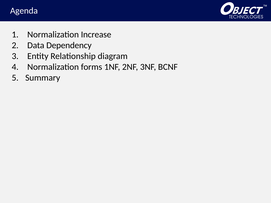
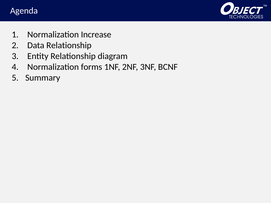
Data Dependency: Dependency -> Relationship (69, 45)
